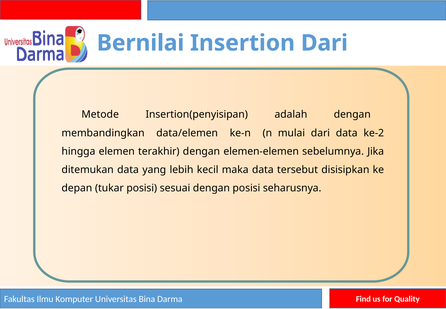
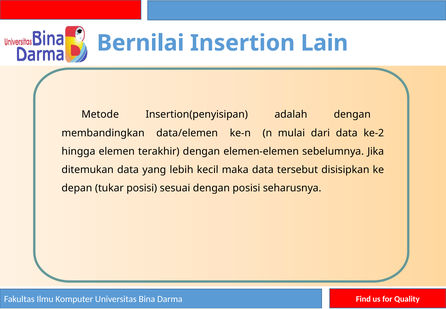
Insertion Dari: Dari -> Lain (324, 43)
